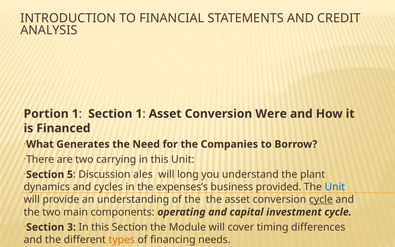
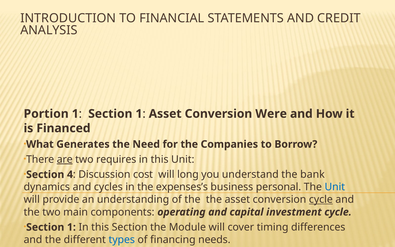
are underline: none -> present (65, 159)
carrying: carrying -> requires (116, 159)
5: 5 -> 4 (70, 174)
ales: ales -> cost (143, 174)
plant: plant -> bank (313, 174)
provided: provided -> personal (279, 187)
3: 3 -> 1 (71, 227)
types colour: orange -> blue (122, 240)
